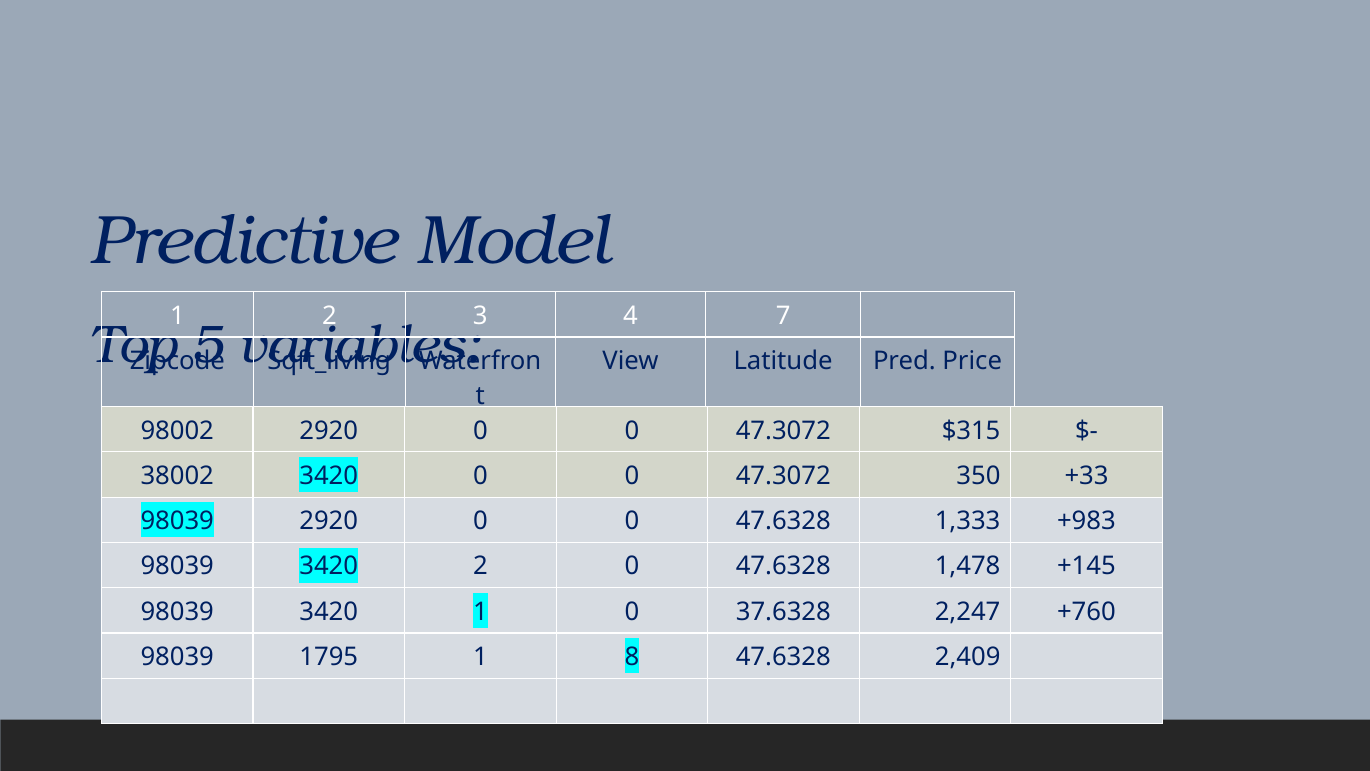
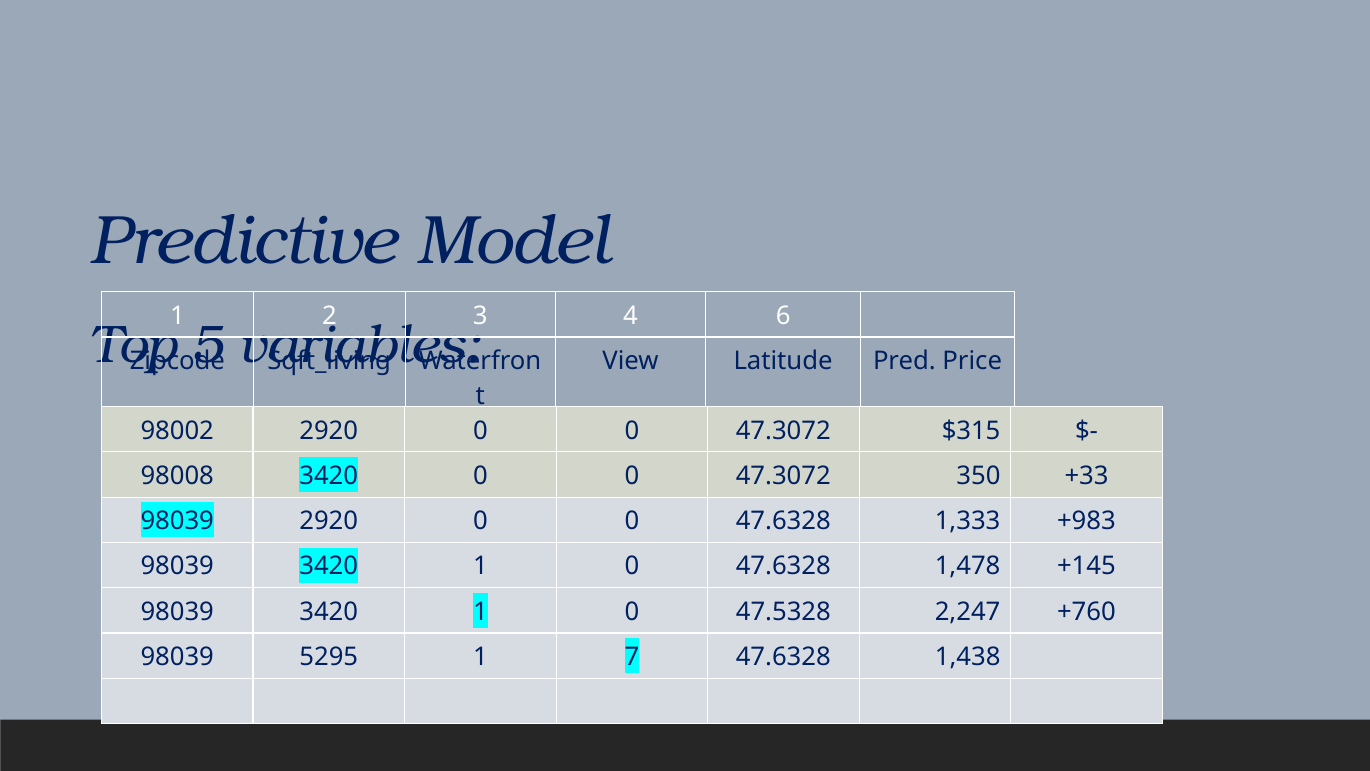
7: 7 -> 6 (783, 316)
38002: 38002 -> 98008 (177, 476)
2: 2 -> 1 (480, 566)
37.6328: 37.6328 -> 47.5328 (783, 611)
1795: 1795 -> 5295 (329, 657)
8: 8 -> 7 (632, 657)
2,409: 2,409 -> 1,438 (968, 657)
